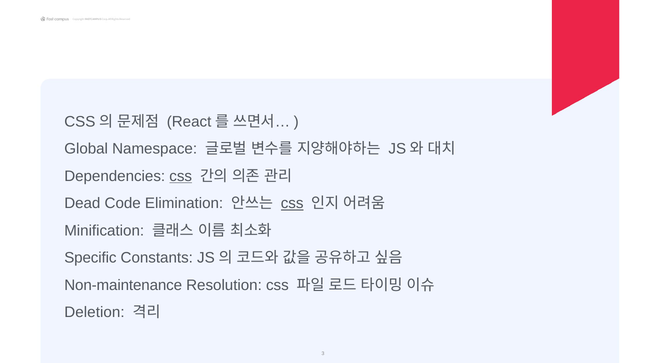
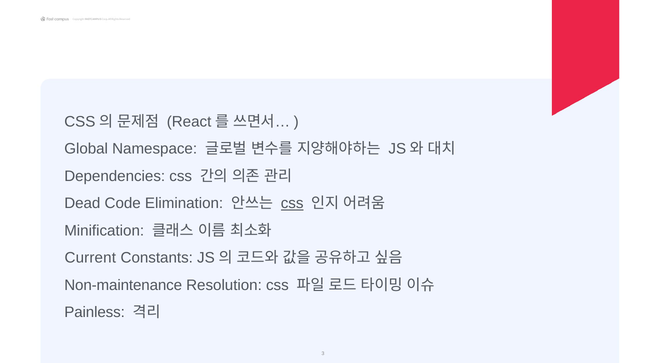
css underline: present -> none (181, 176)
Specific: Specific -> Current (90, 258)
Deletion: Deletion -> Painless (95, 313)
